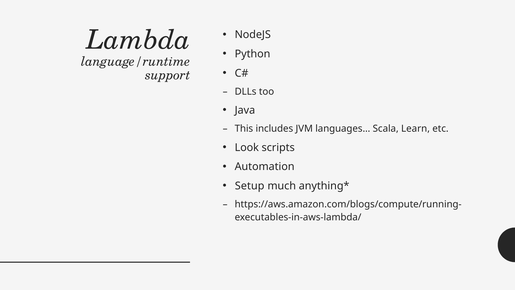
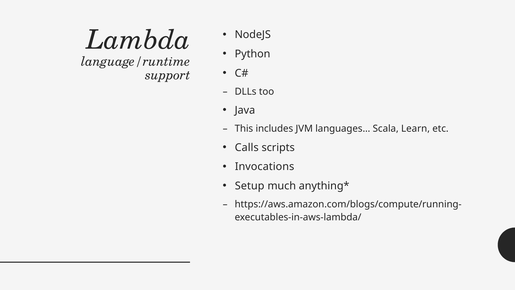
Look: Look -> Calls (247, 147)
Automation: Automation -> Invocations (265, 167)
